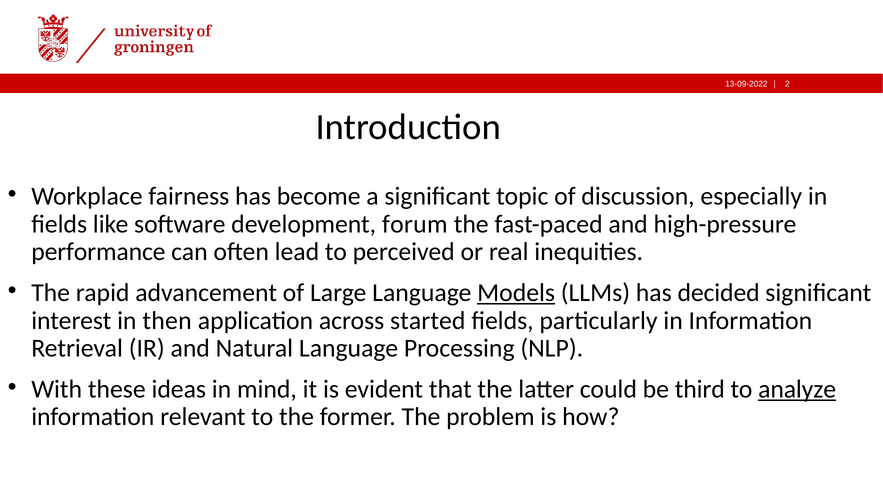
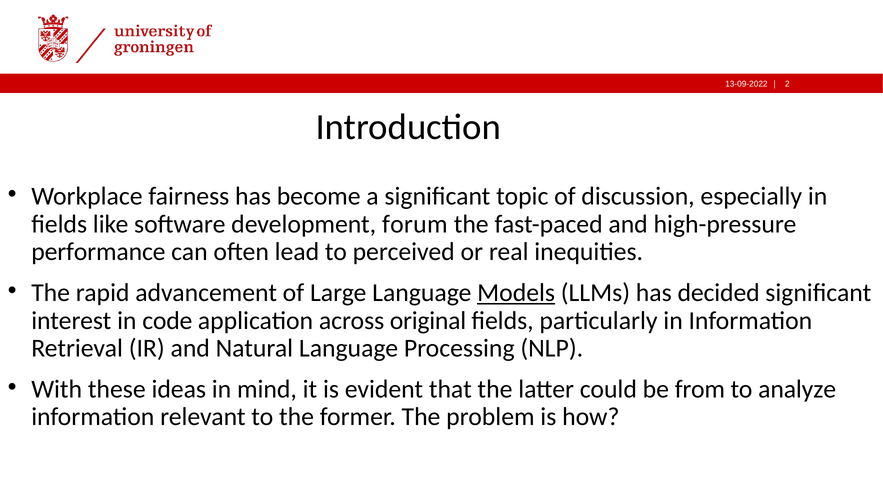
then: then -> code (167, 320)
started: started -> original (428, 320)
third: third -> from (700, 389)
analyze underline: present -> none (797, 389)
